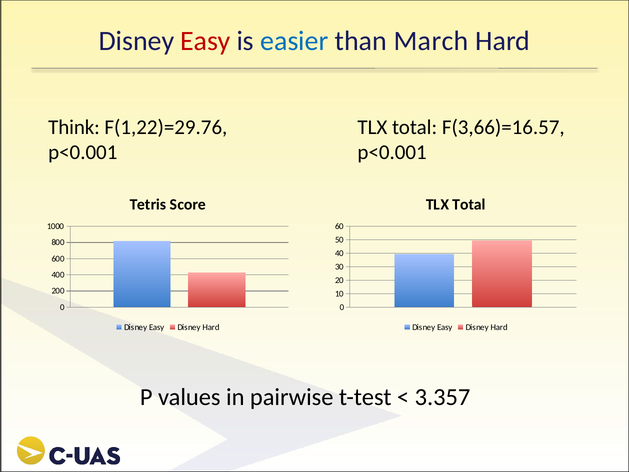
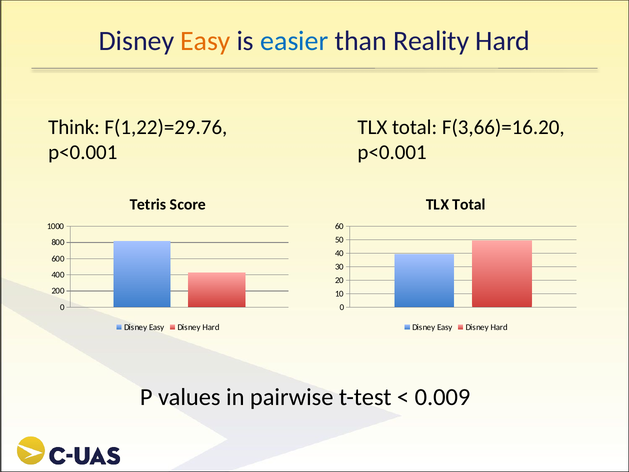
Easy colour: red -> orange (205, 41)
March: March -> Reality (431, 41)
F(3,66)=16.57: F(3,66)=16.57 -> F(3,66)=16.20 (503, 127)
3.357: 3.357 -> 0.009 (442, 397)
